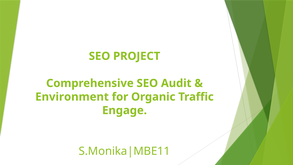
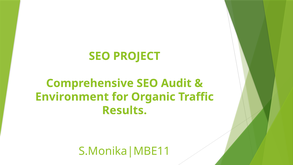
Engage: Engage -> Results (124, 110)
